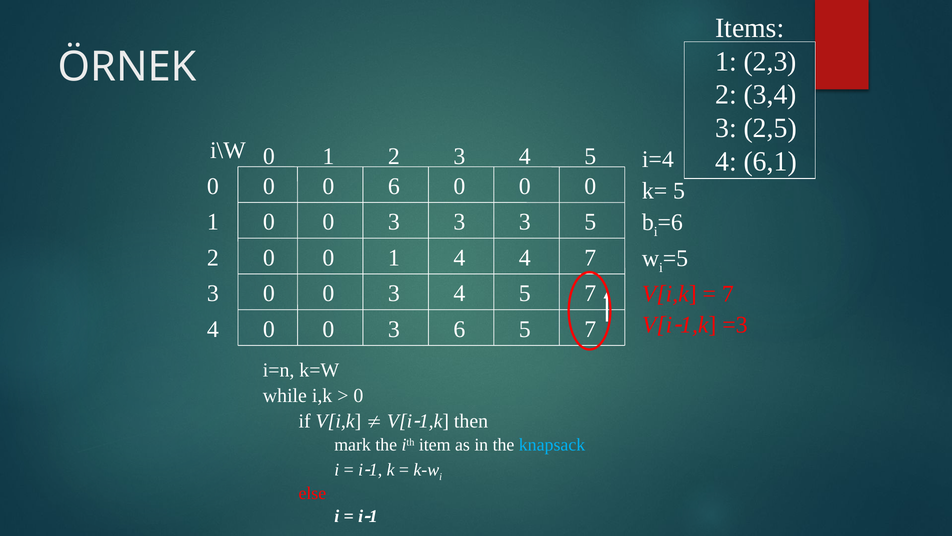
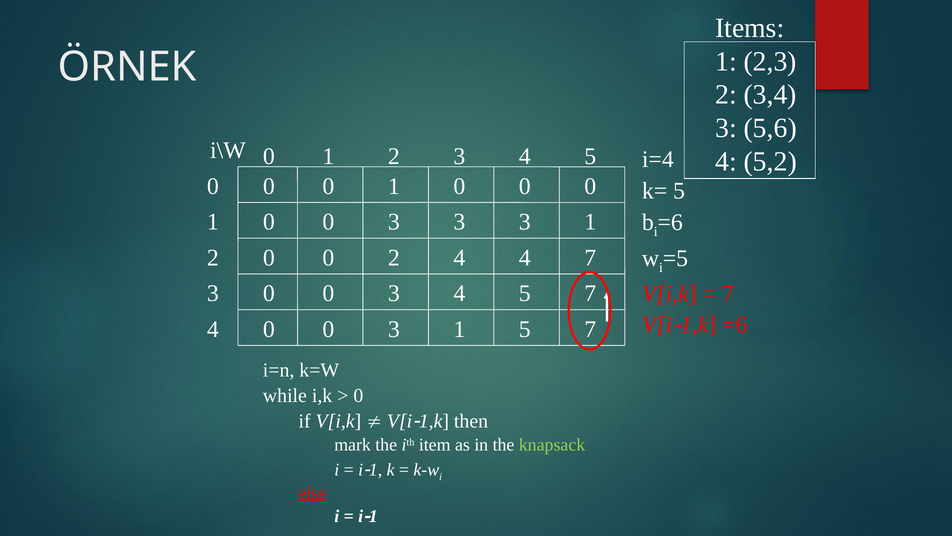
2,5: 2,5 -> 5,6 (770, 128)
6,1: 6,1 -> 5,2 (770, 161)
6: 6 -> 1 (394, 186)
3 3 5: 5 -> 1 (590, 222)
1: 1 -> 2 (394, 257)
=3: =3 -> =6 (735, 325)
0 3 6: 6 -> 1 (459, 329)
knapsack colour: light blue -> light green (552, 445)
else underline: none -> present (312, 493)
